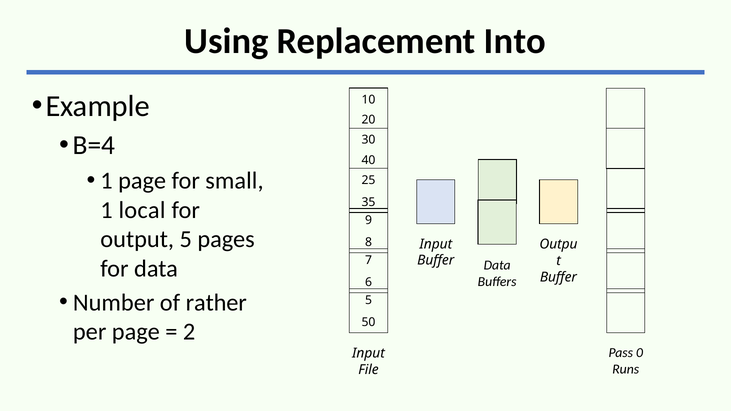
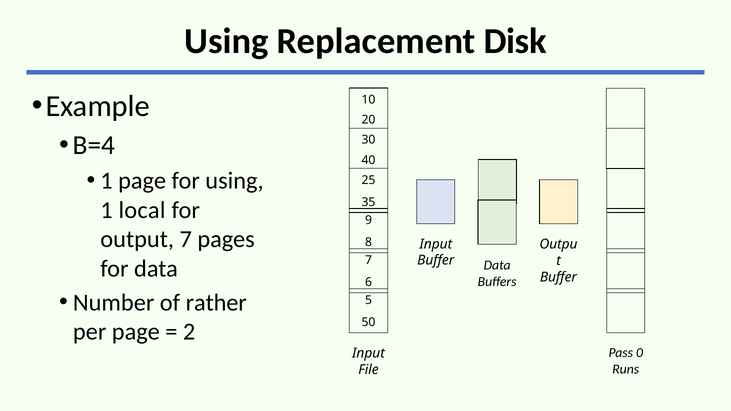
Into: Into -> Disk (515, 41)
for small: small -> using (234, 181)
output 5: 5 -> 7 (186, 239)
